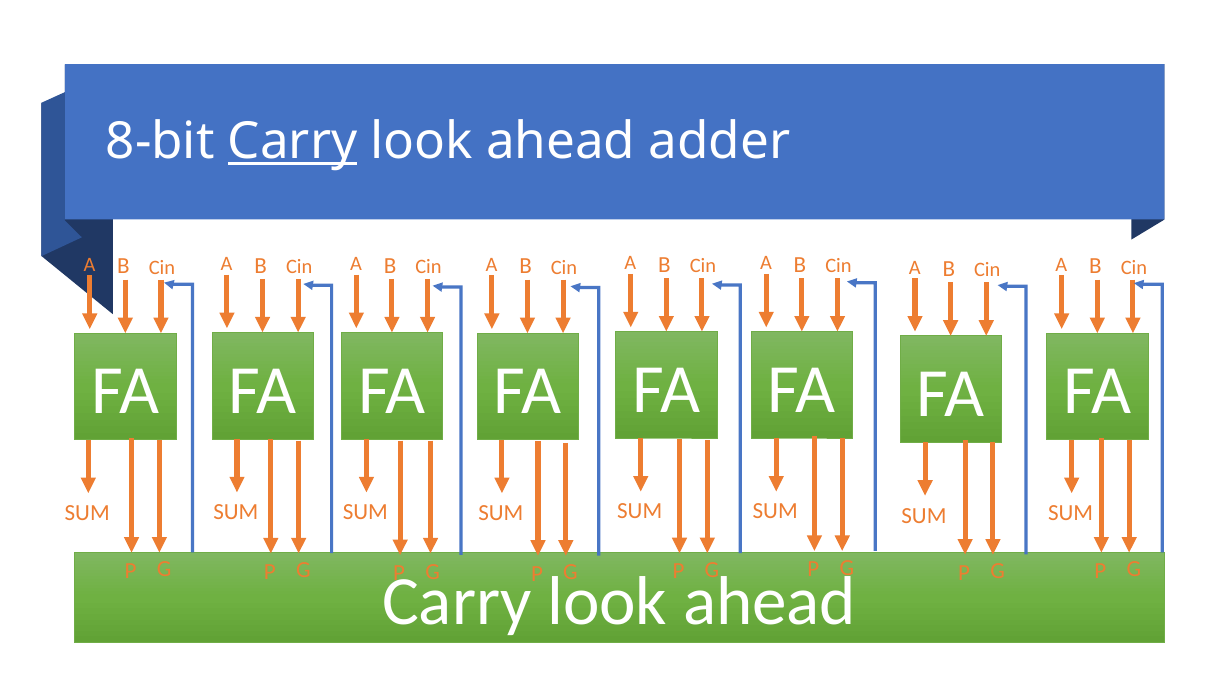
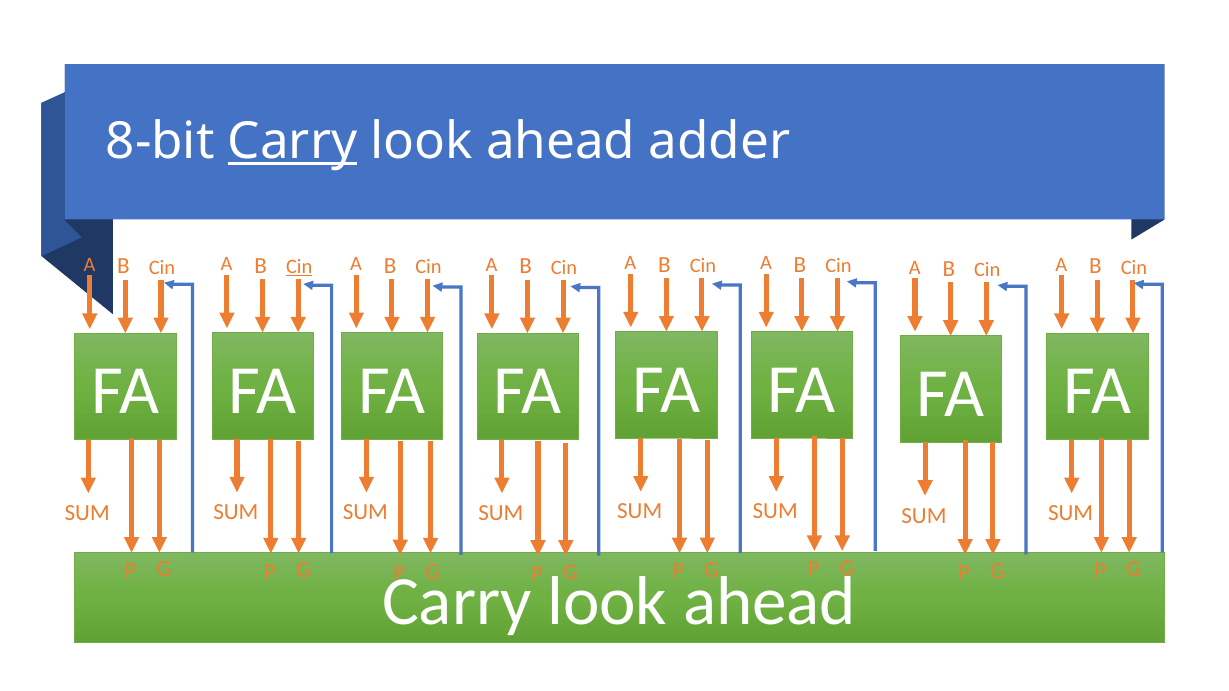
Cin underline: none -> present (299, 267)
